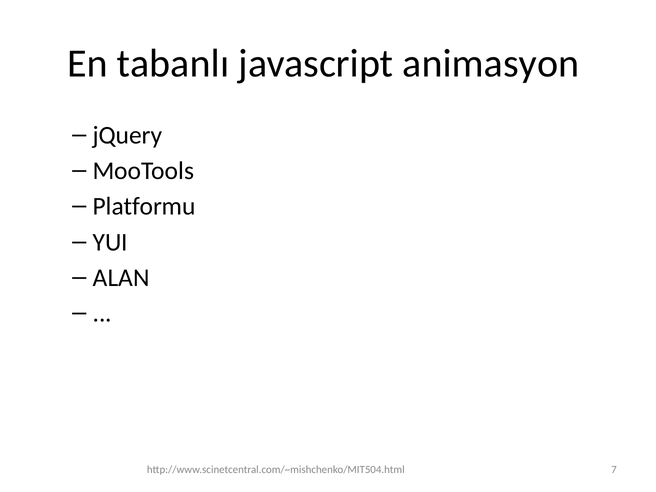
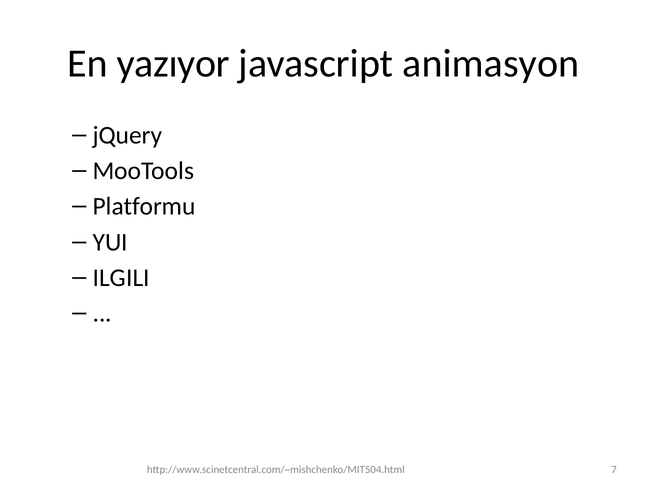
tabanlı: tabanlı -> yazıyor (173, 64)
ALAN: ALAN -> ILGILI (121, 278)
